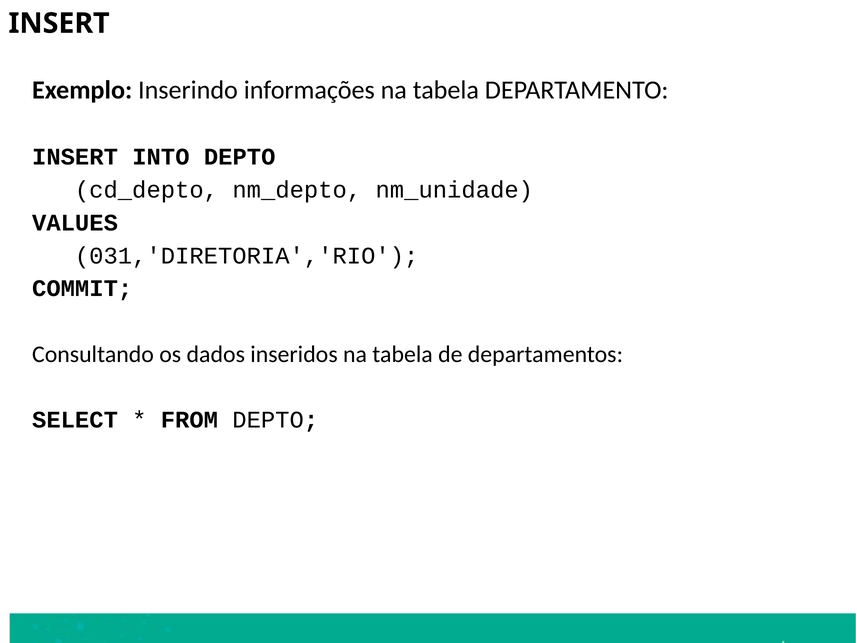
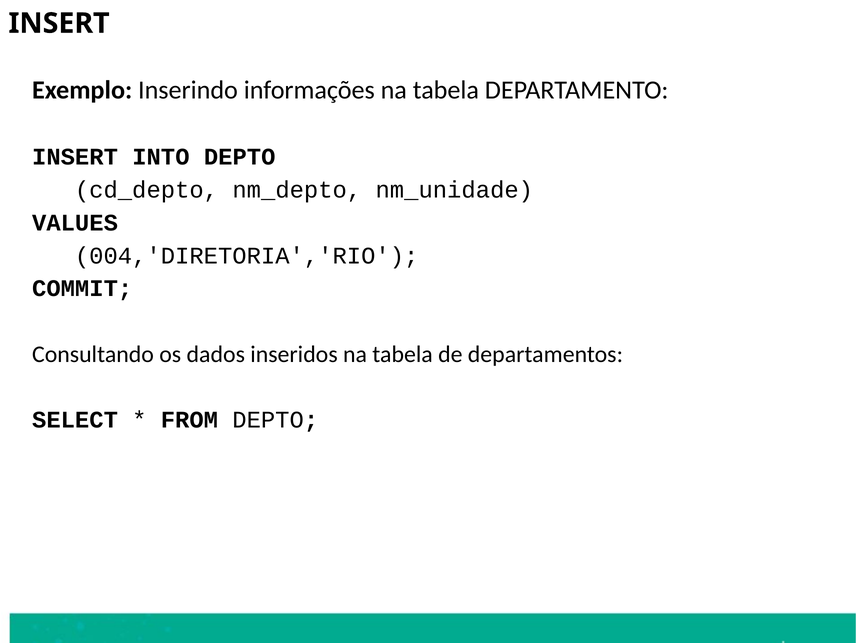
031,'DIRETORIA','RIO: 031,'DIRETORIA','RIO -> 004,'DIRETORIA','RIO (247, 256)
